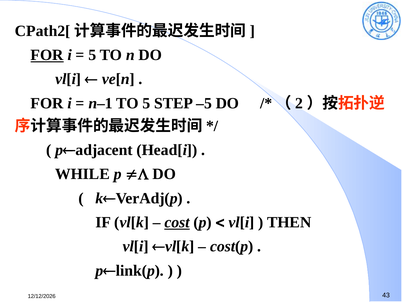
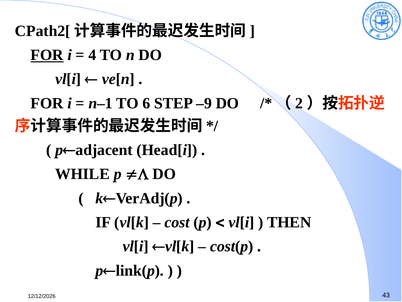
5: 5 -> 4 (92, 55)
TO 5: 5 -> 6 (146, 103)
–5: –5 -> –9 (204, 103)
cost underline: present -> none (177, 222)
